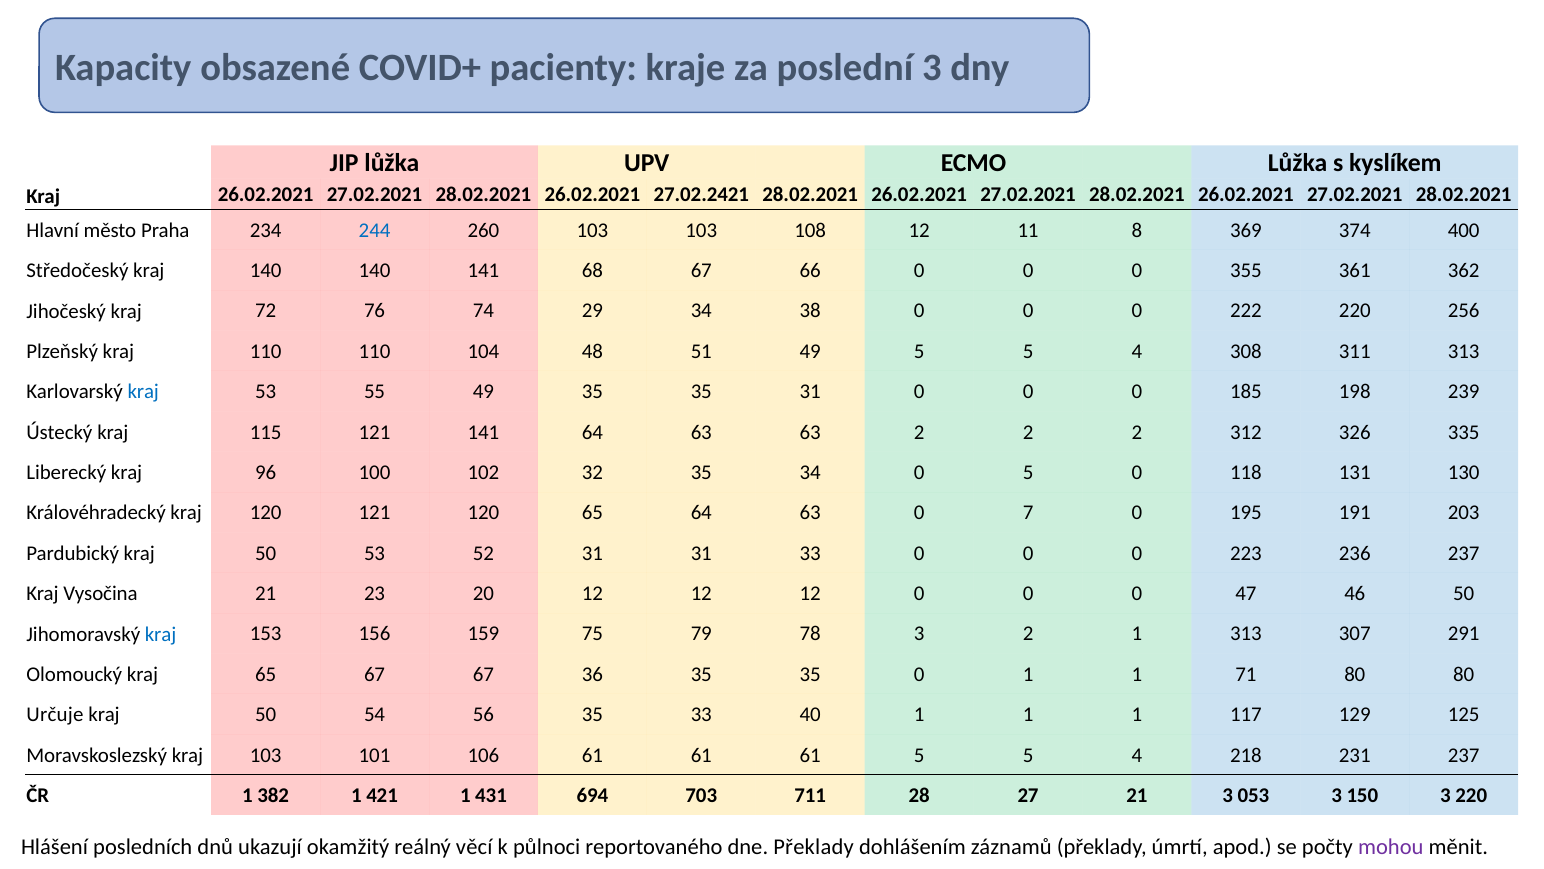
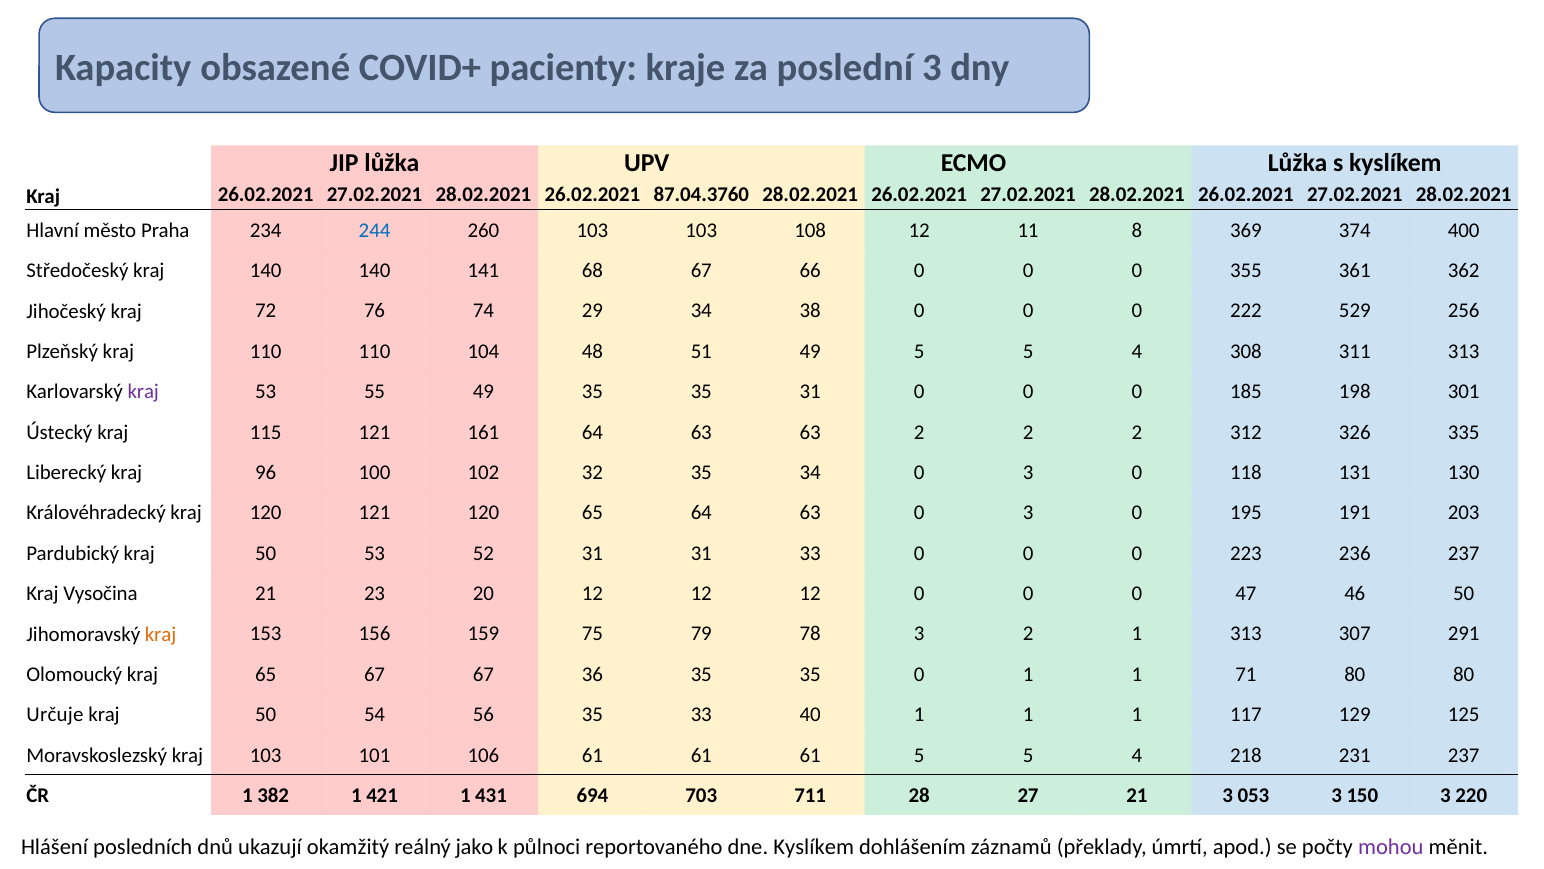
27.02.2421: 27.02.2421 -> 87.04.3760 (701, 195)
222 220: 220 -> 529 (1355, 311)
kraj colour: blue -> purple (143, 392)
239: 239 -> 301 (1464, 392)
121 141: 141 -> 161 (483, 432)
34 0 5: 5 -> 3 (1028, 472)
63 0 7: 7 -> 3 (1028, 513)
kraj colour: blue -> orange (161, 634)
věcí: věcí -> jako (474, 847)
dne Překlady: Překlady -> Kyslíkem (814, 847)
